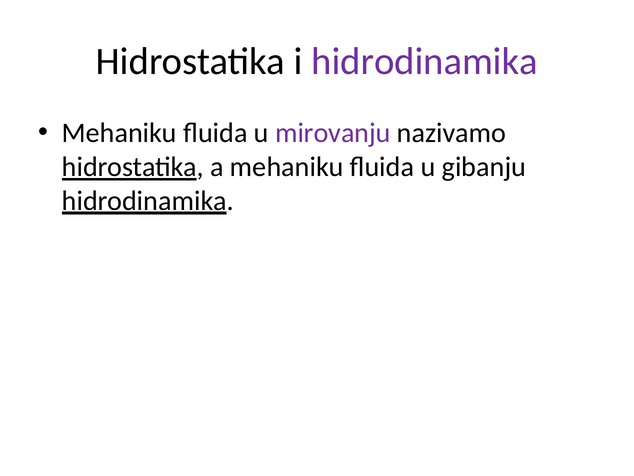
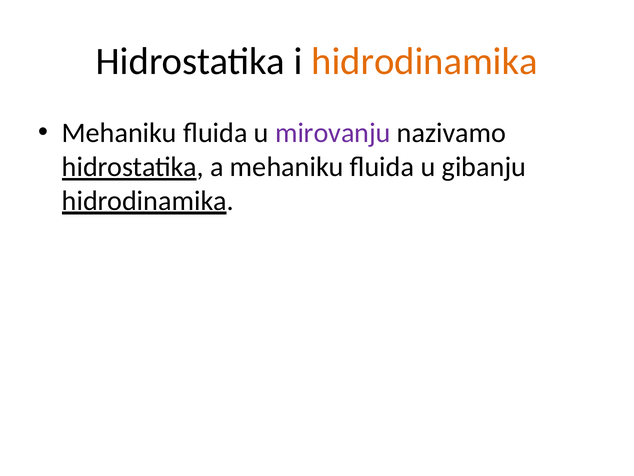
hidrodinamika colour: purple -> orange (425, 61)
